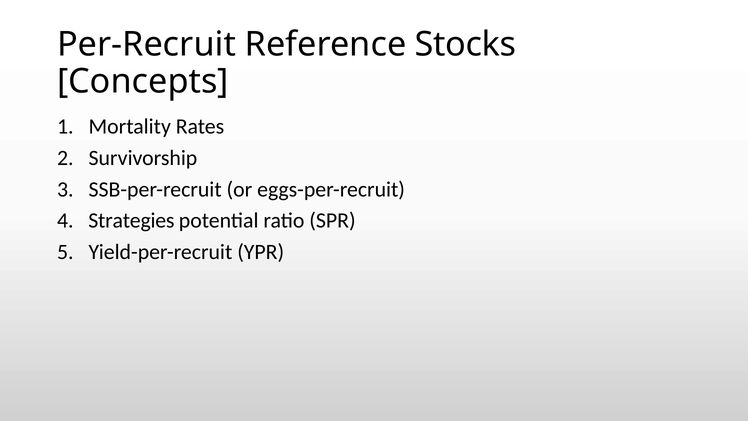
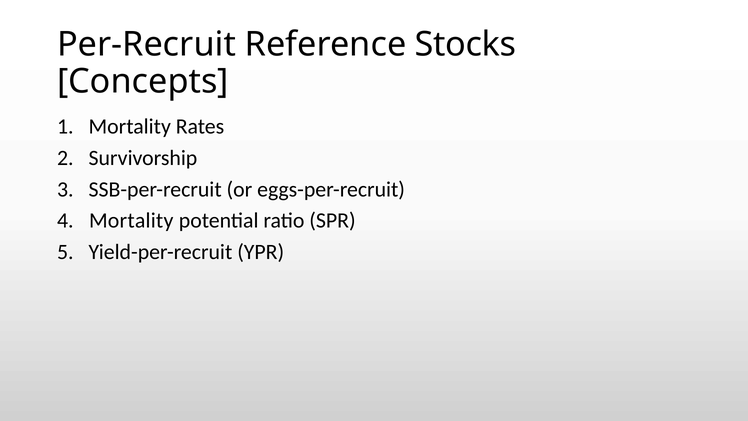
Strategies: Strategies -> Mortality (131, 221)
